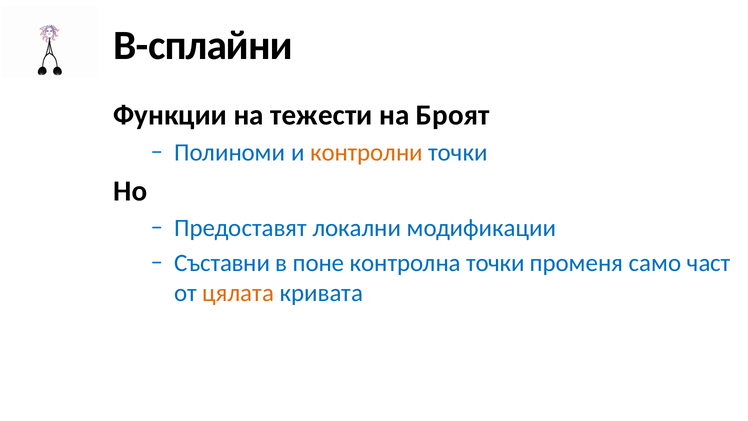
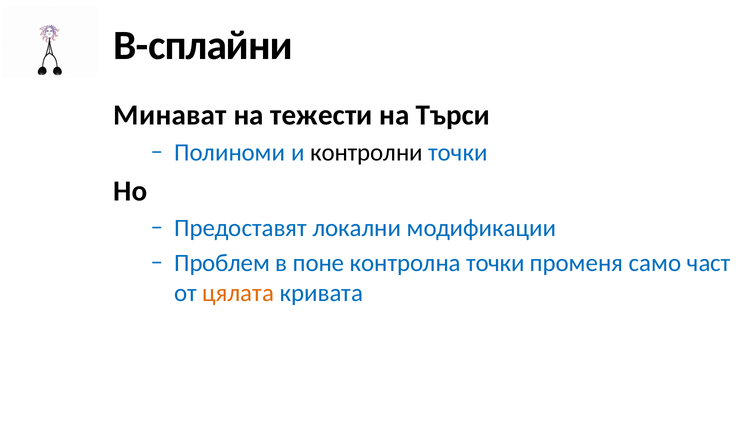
Функции: Функции -> Минават (170, 115)
Броят: Броят -> Търси (453, 115)
контролни colour: orange -> black (366, 152)
Съставни: Съставни -> Проблем (222, 263)
